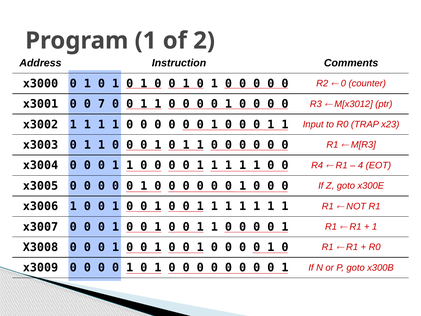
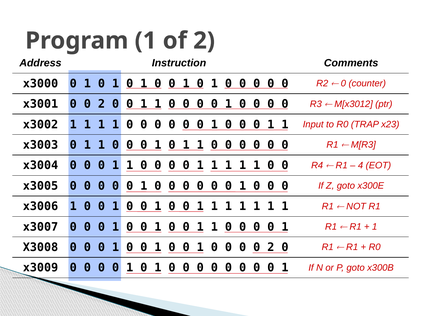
x3001 0 0 7: 7 -> 2 (101, 104)
1: 1 -> 2 (271, 247)
